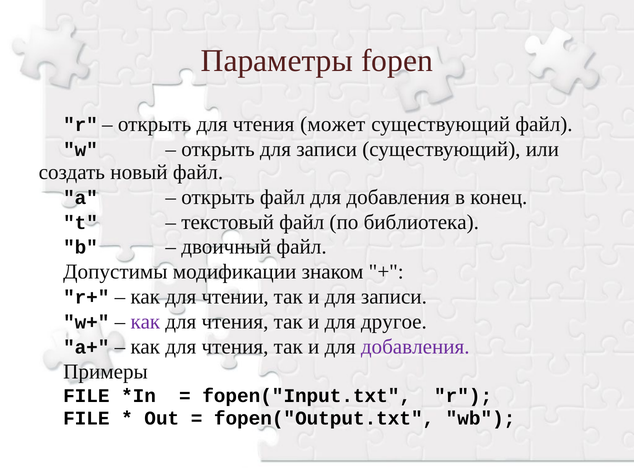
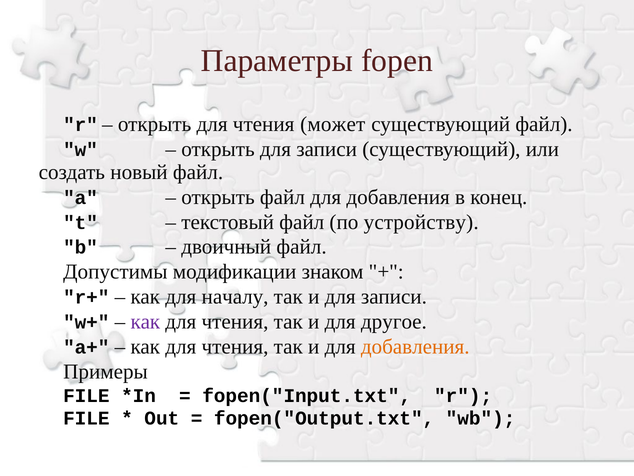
библиотека: библиотека -> устройству (421, 222)
чтении: чтении -> началу (235, 297)
добавления colour: purple -> orange (415, 346)
